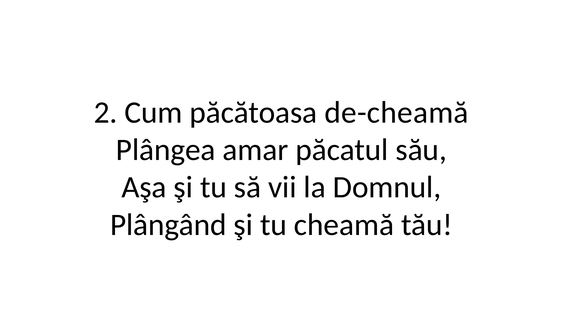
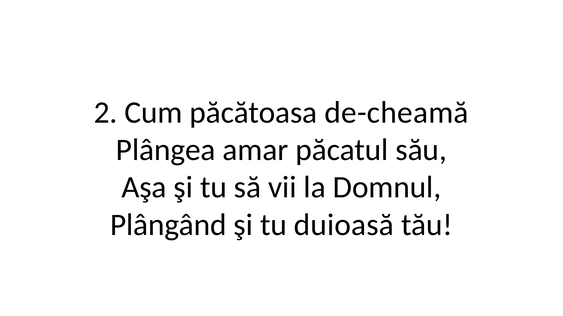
cheamă: cheamă -> duioasă (344, 225)
